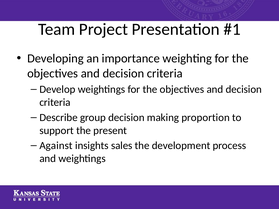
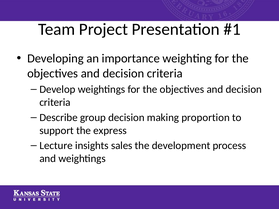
present: present -> express (110, 131)
Against: Against -> Lecture (56, 146)
